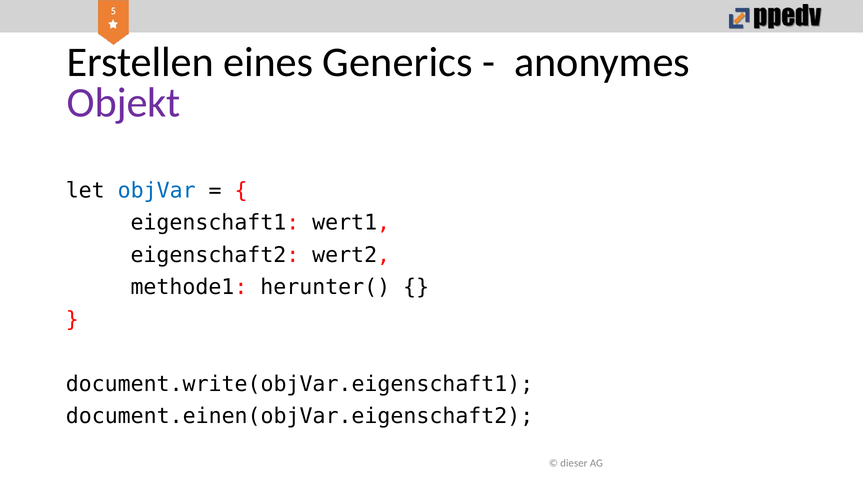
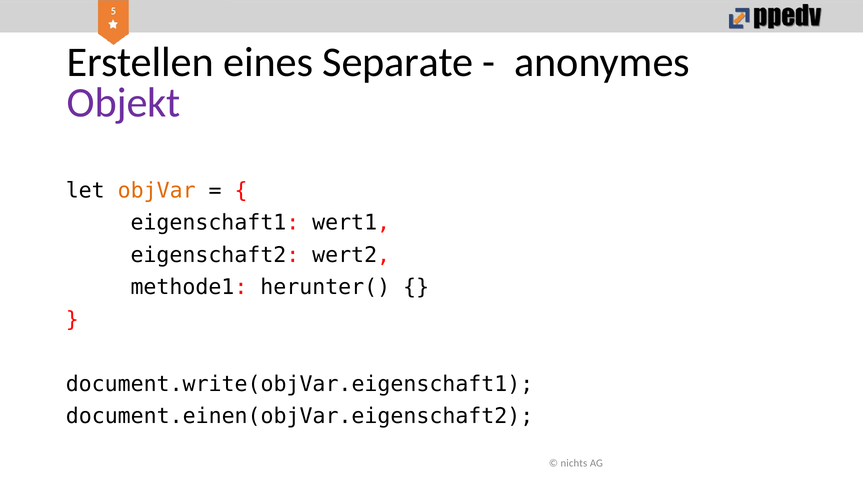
Generics: Generics -> Separate (398, 62)
objVar colour: blue -> orange (157, 191)
dieser: dieser -> nichts (574, 464)
